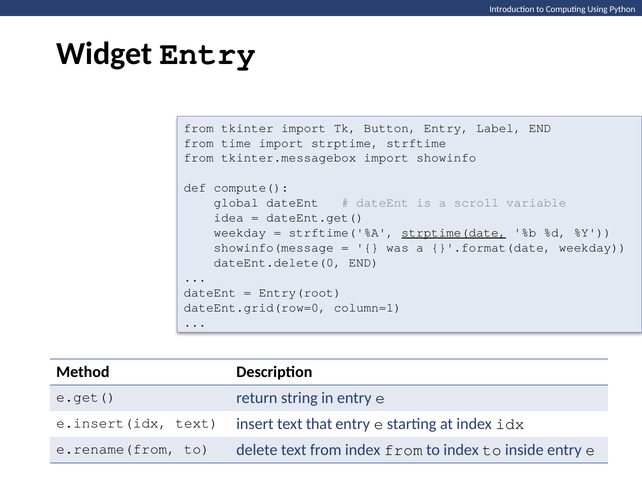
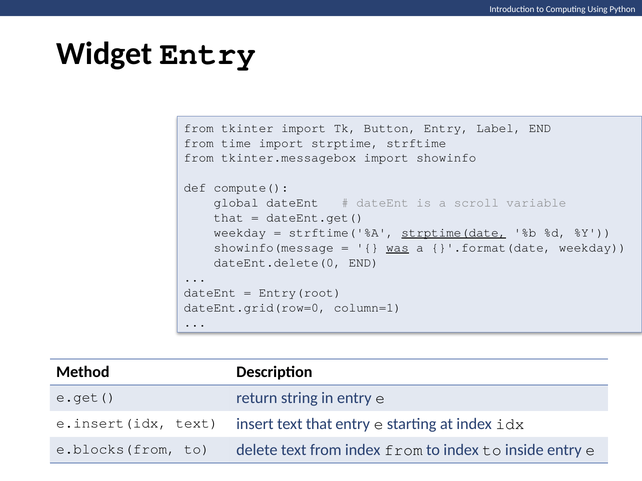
idea: idea -> that (229, 218)
was underline: none -> present (397, 248)
e.rename(from: e.rename(from -> e.blocks(from (116, 449)
